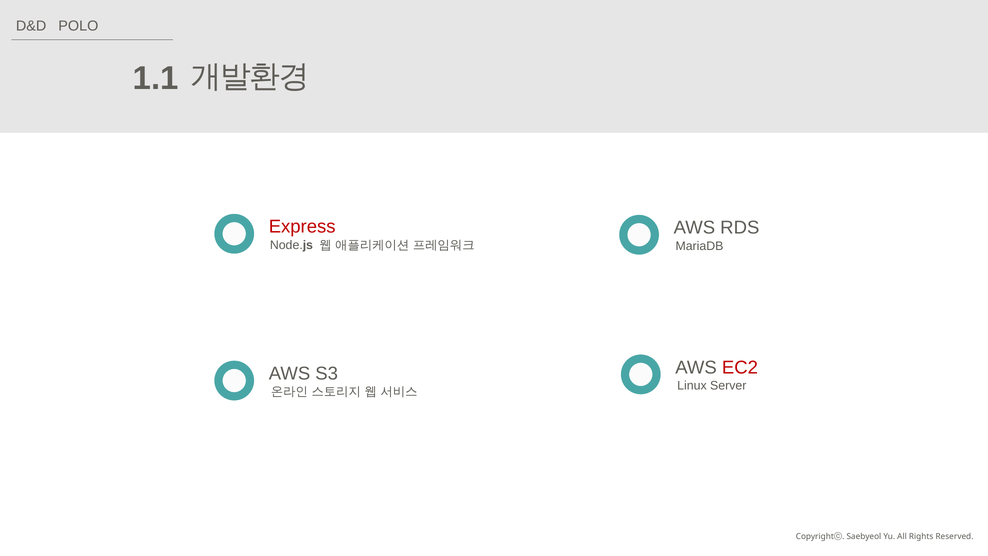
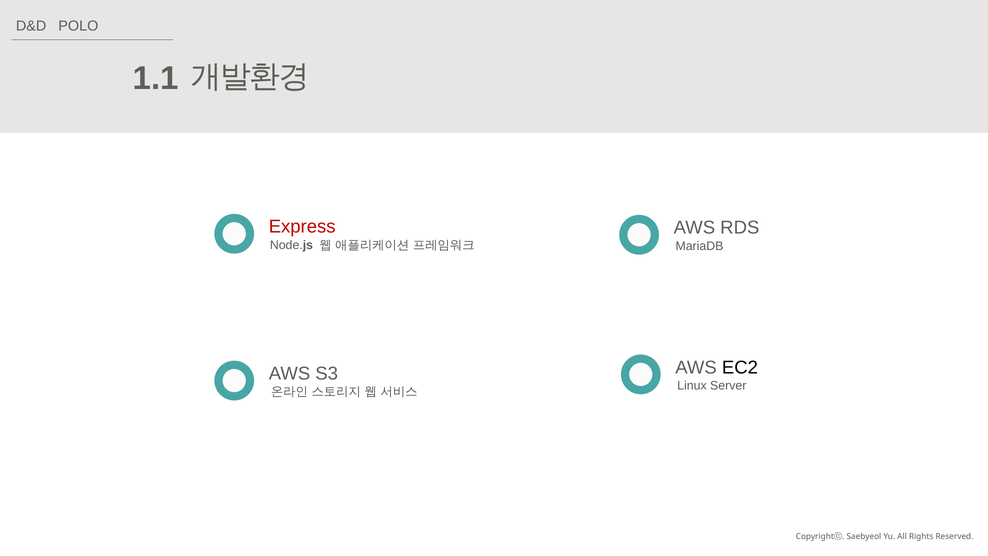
EC2 colour: red -> black (740, 367)
